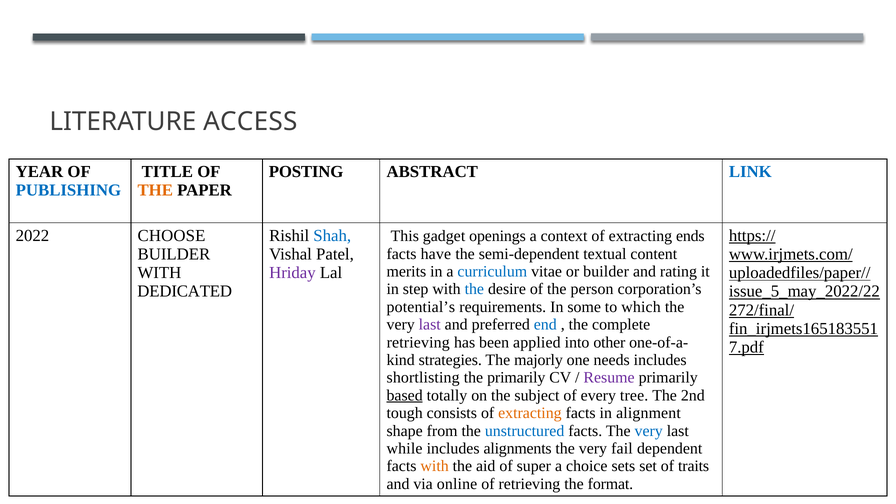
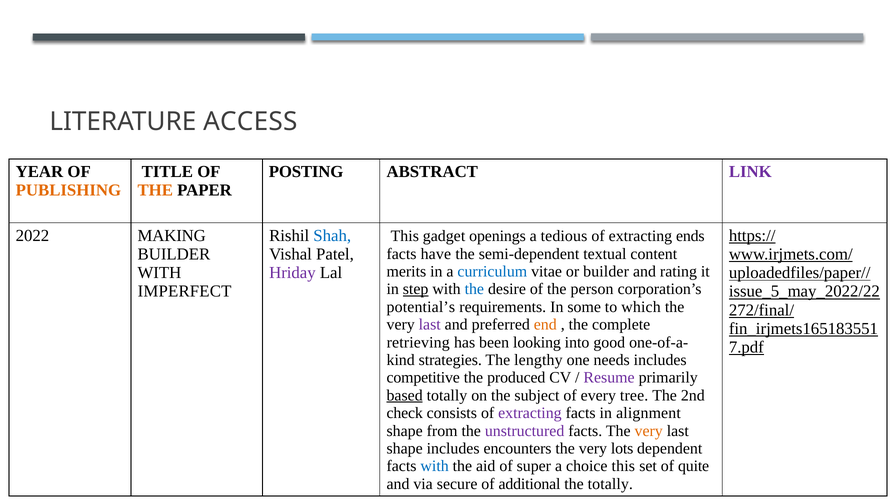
LINK colour: blue -> purple (750, 172)
PUBLISHING colour: blue -> orange (68, 190)
CHOOSE: CHOOSE -> MAKING (172, 236)
context: context -> tedious (564, 236)
step underline: none -> present (416, 289)
DEDICATED: DEDICATED -> IMPERFECT (185, 291)
end colour: blue -> orange (545, 325)
applied: applied -> looking (537, 342)
other: other -> good (609, 342)
majorly: majorly -> lengthy (538, 360)
shortlisting: shortlisting -> competitive (423, 378)
the primarily: primarily -> produced (516, 378)
tough: tough -> check (405, 413)
extracting colour: orange -> purple (530, 413)
unstructured colour: blue -> purple (525, 431)
very colour: blue -> orange (649, 431)
while: while -> shape (405, 448)
alignments: alignments -> encounters (518, 448)
fail: fail -> lots (622, 448)
with colour: orange -> blue (435, 466)
choice sets: sets -> this (623, 466)
traits: traits -> quite (694, 466)
online: online -> secure (457, 484)
of retrieving: retrieving -> additional (530, 484)
the format: format -> totally (610, 484)
